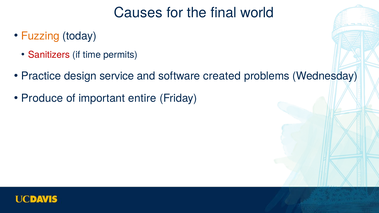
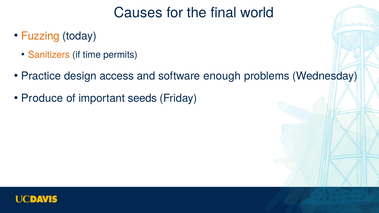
Sanitizers colour: red -> orange (49, 55)
service: service -> access (117, 76)
created: created -> enough (222, 76)
entire: entire -> seeds (142, 98)
